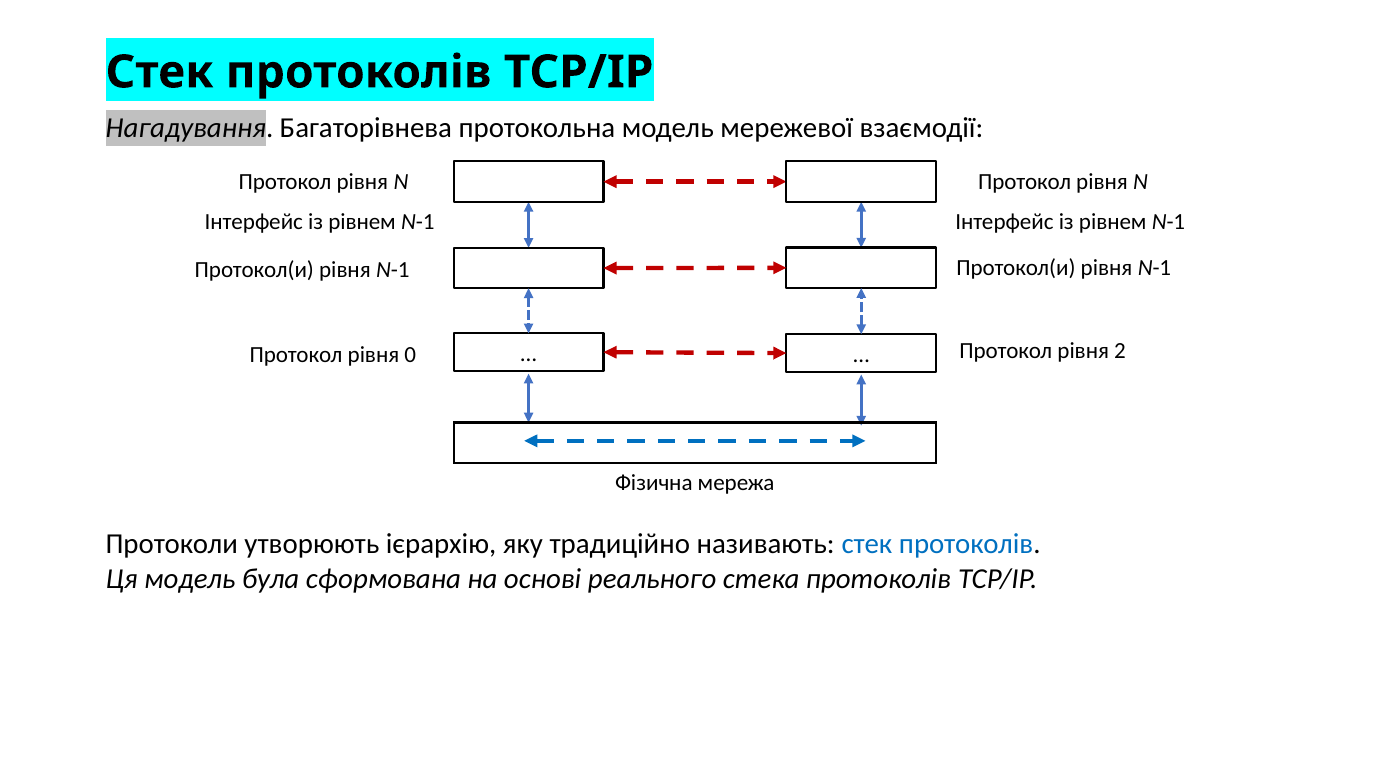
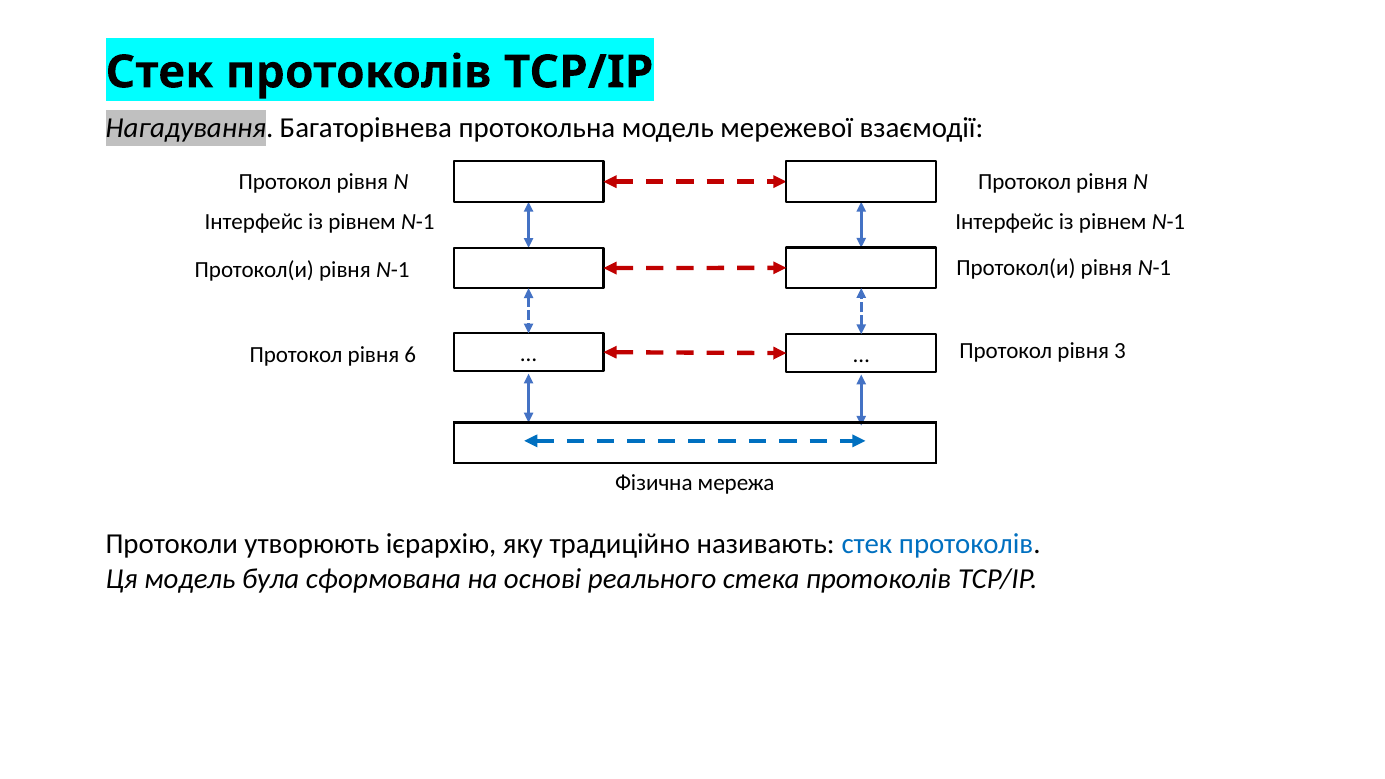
2: 2 -> 3 (1120, 351)
0: 0 -> 6 (410, 355)
